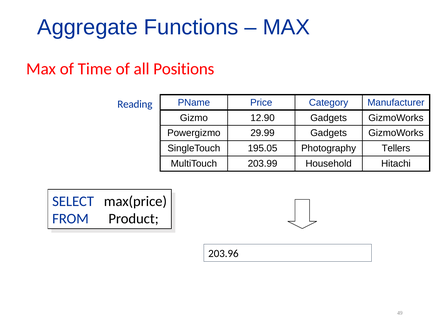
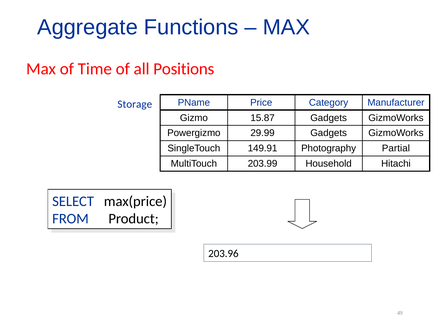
Reading: Reading -> Storage (135, 104)
12.90: 12.90 -> 15.87 (263, 118)
195.05: 195.05 -> 149.91 (263, 148)
Tellers: Tellers -> Partial (396, 148)
